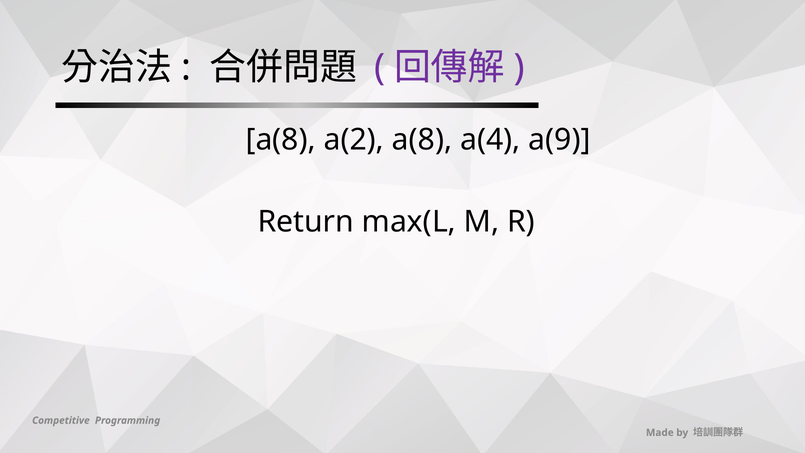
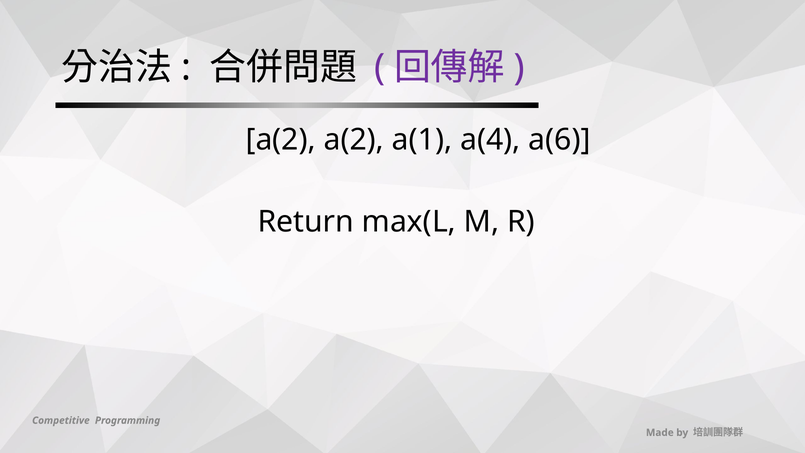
a(8: a(8 -> a(2 (281, 140)
a(2 a(8: a(8 -> a(1 (422, 140)
a(9: a(9 -> a(6 (559, 140)
